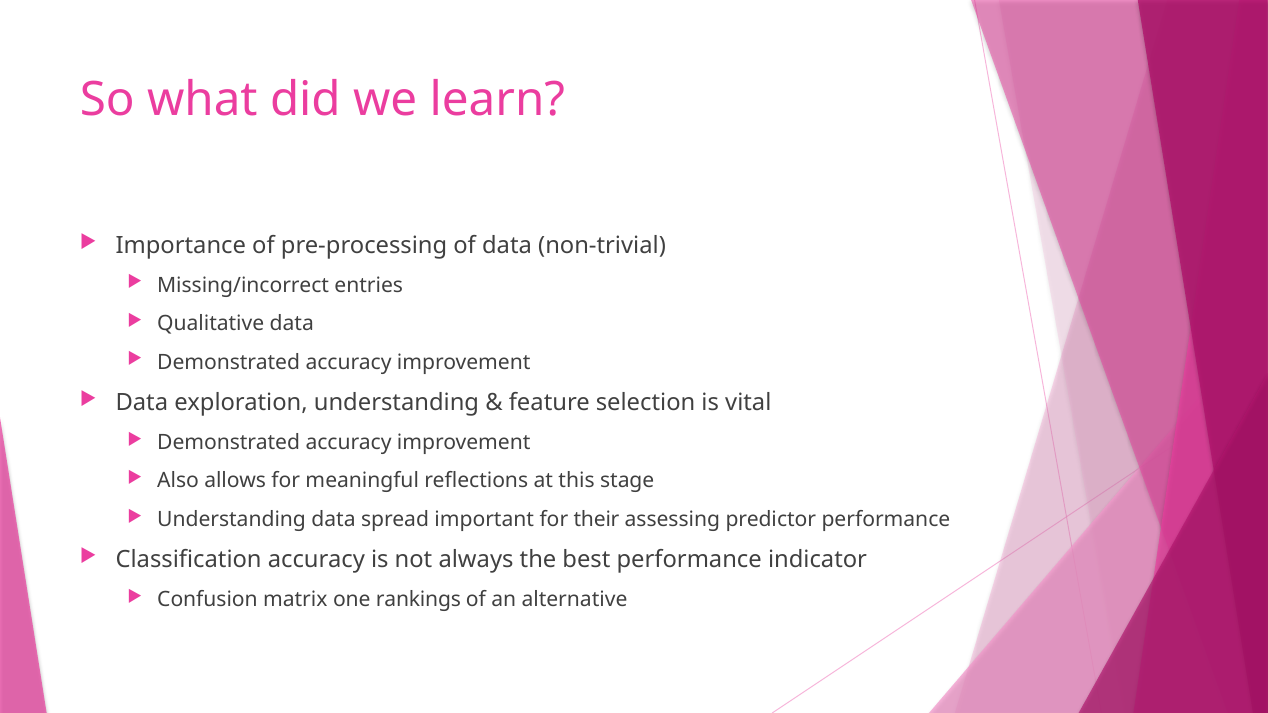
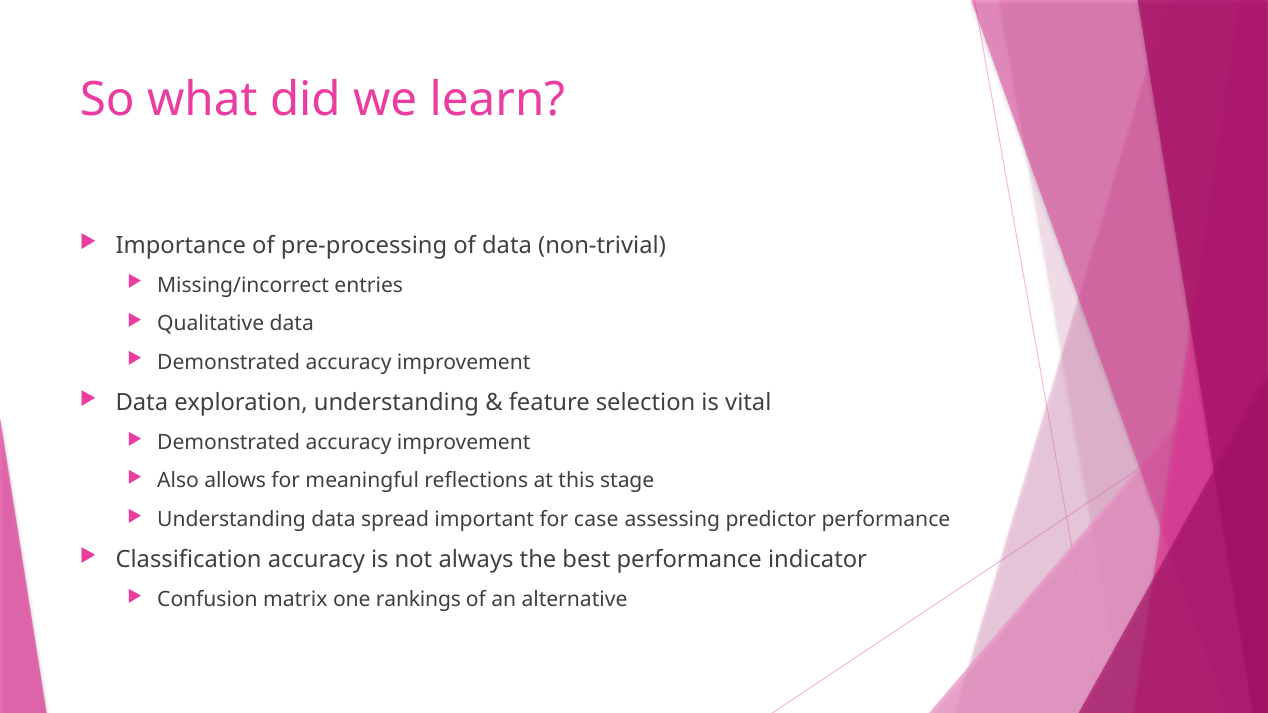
their: their -> case (596, 520)
